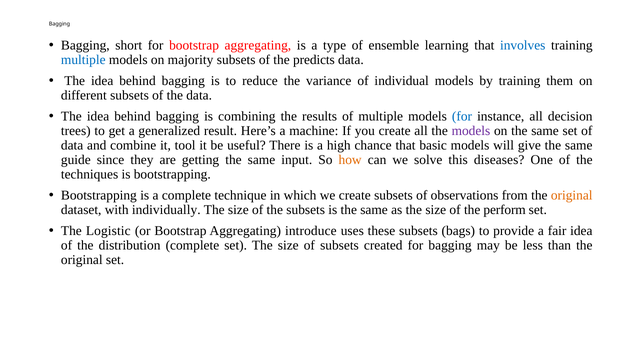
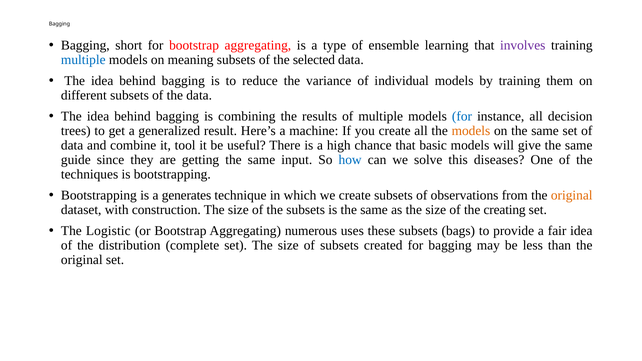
involves colour: blue -> purple (523, 45)
majority: majority -> meaning (191, 60)
predicts: predicts -> selected (314, 60)
models colour: purple -> orange (471, 131)
how colour: orange -> blue (350, 160)
a complete: complete -> generates (187, 195)
individually: individually -> construction (166, 210)
perform: perform -> creating (505, 210)
introduce: introduce -> numerous (311, 231)
